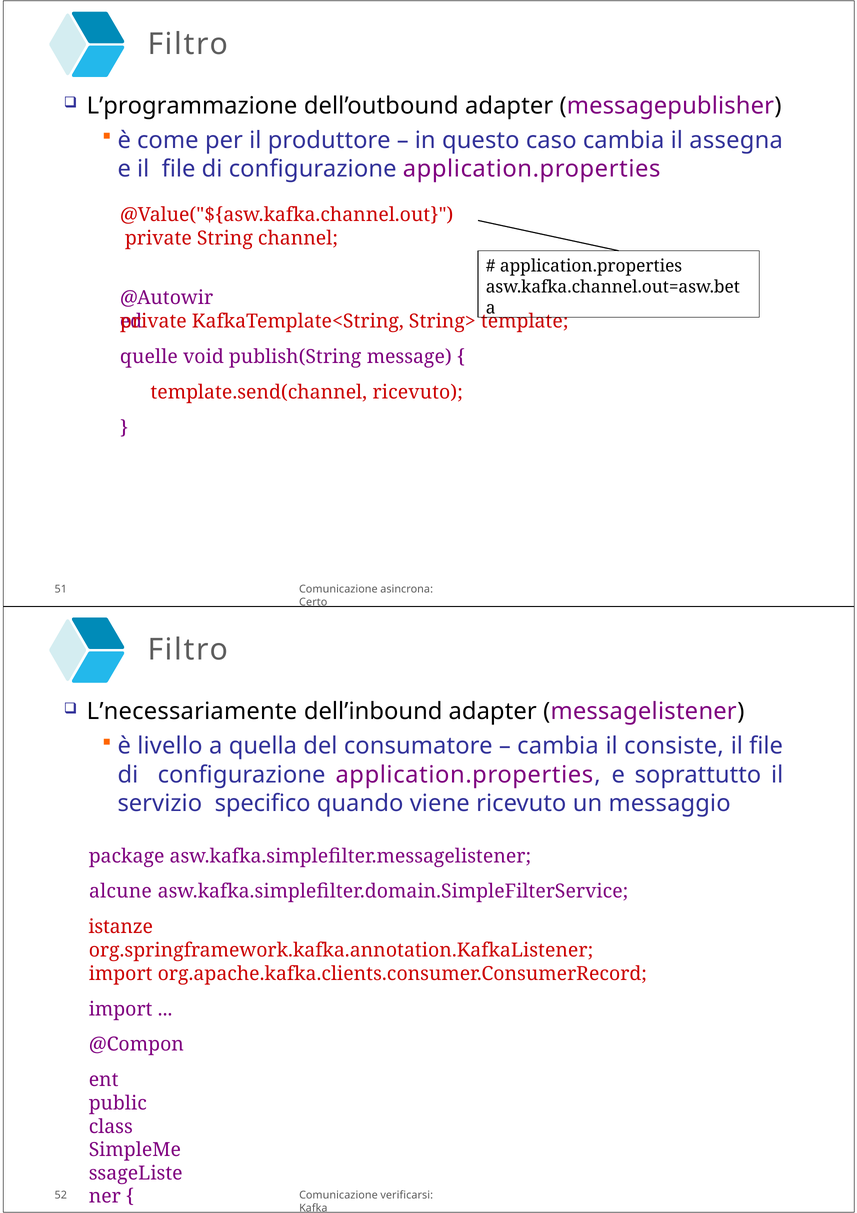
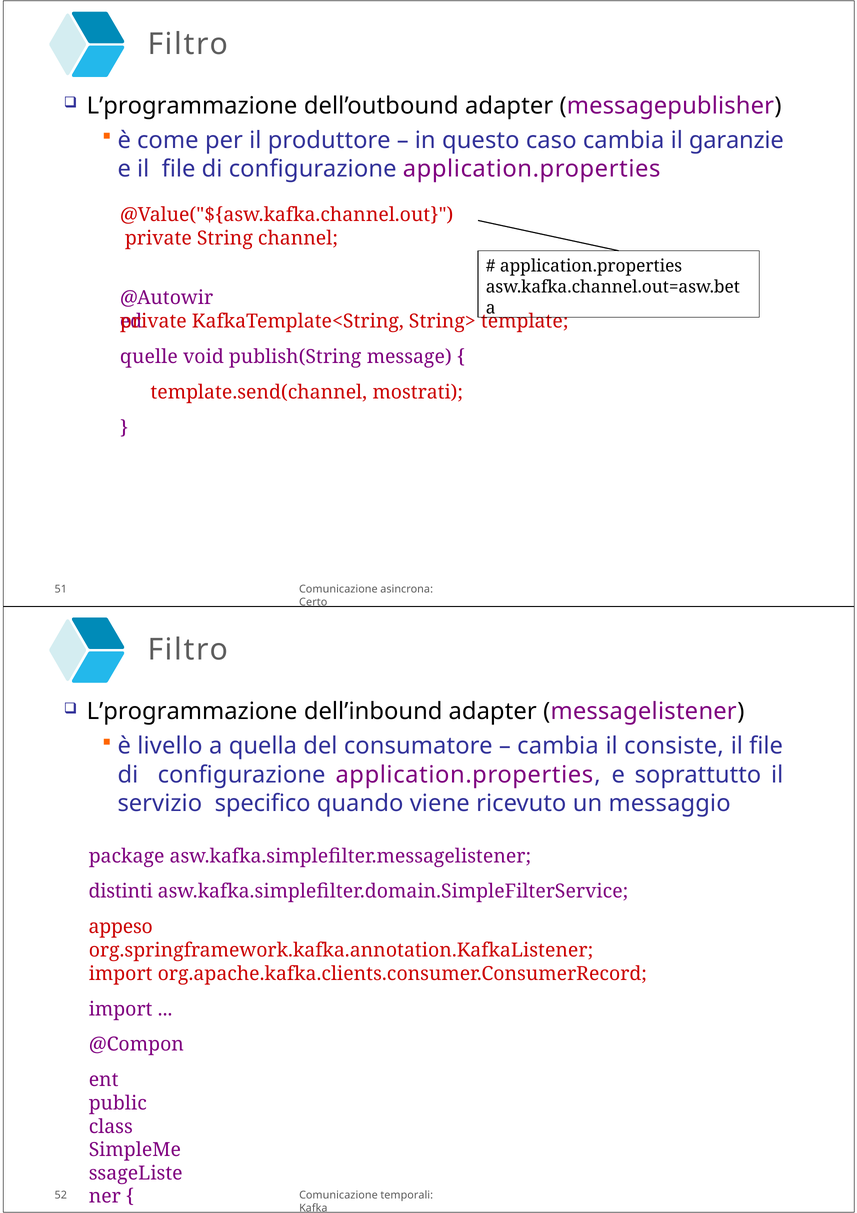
assegna: assegna -> garanzie (736, 140)
template.send(channel ricevuto: ricevuto -> mostrati (418, 392)
L’necessariamente: L’necessariamente -> L’programmazione (192, 711)
alcune: alcune -> distinti (121, 891)
istanze: istanze -> appeso (121, 927)
verificarsi: verificarsi -> temporali (407, 1195)
